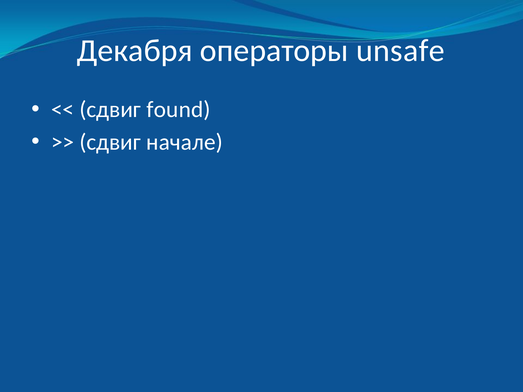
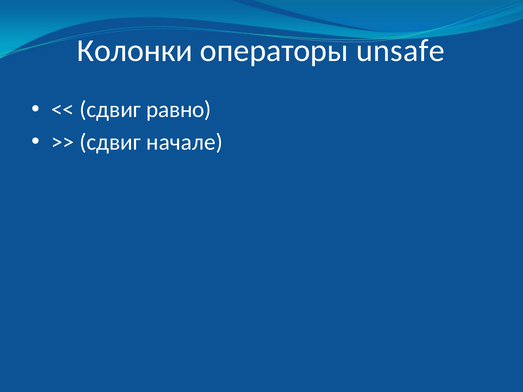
Декабря: Декабря -> Колонки (135, 51)
found: found -> равно (179, 110)
